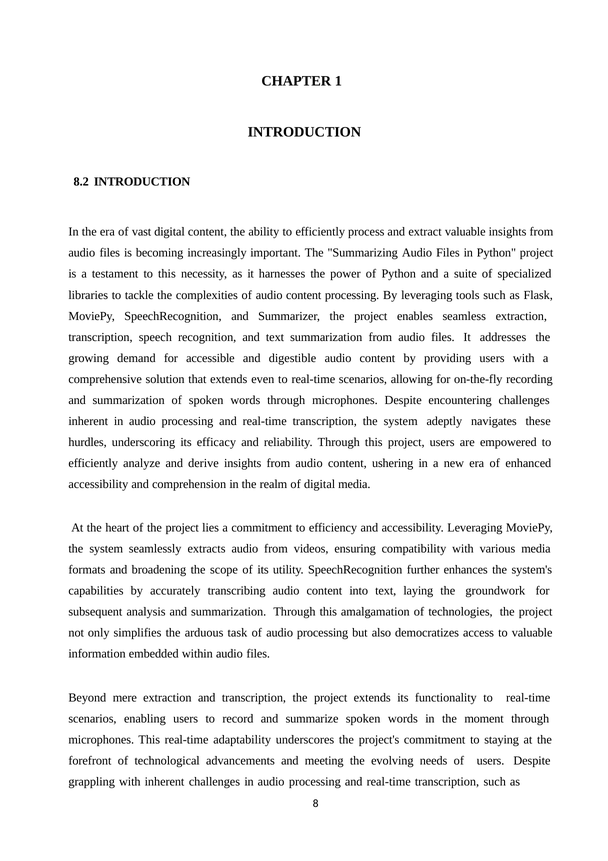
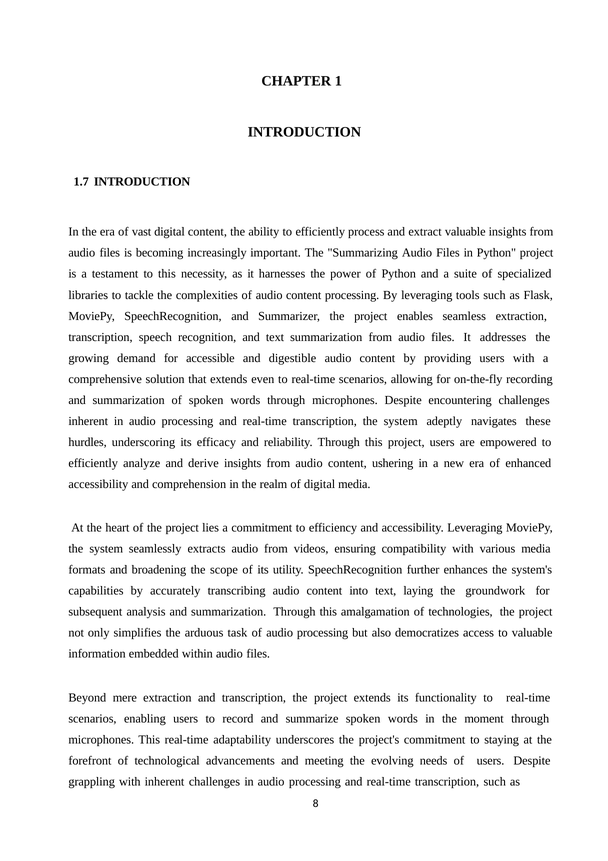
8.2: 8.2 -> 1.7 (81, 182)
